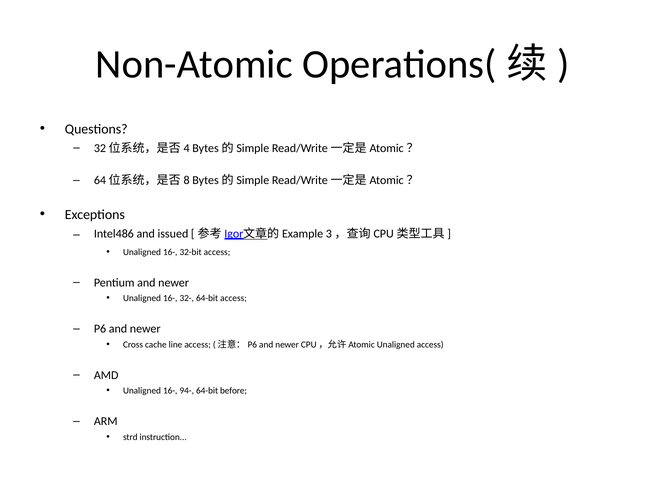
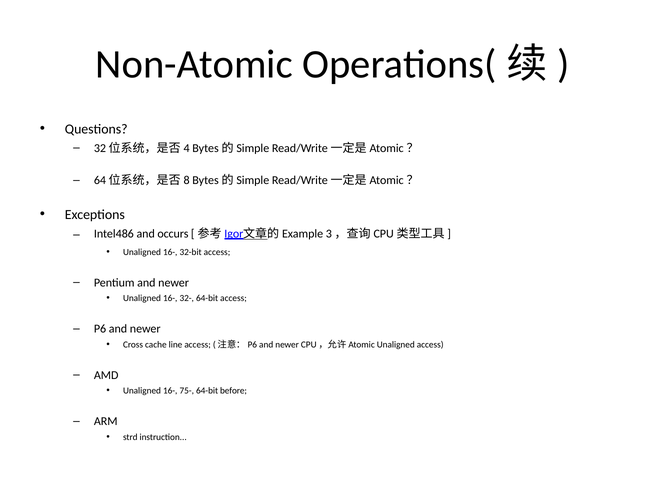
issued: issued -> occurs (173, 233)
94-: 94- -> 75- (187, 391)
